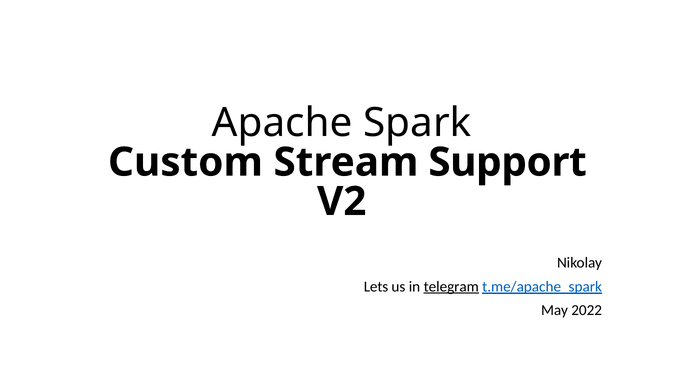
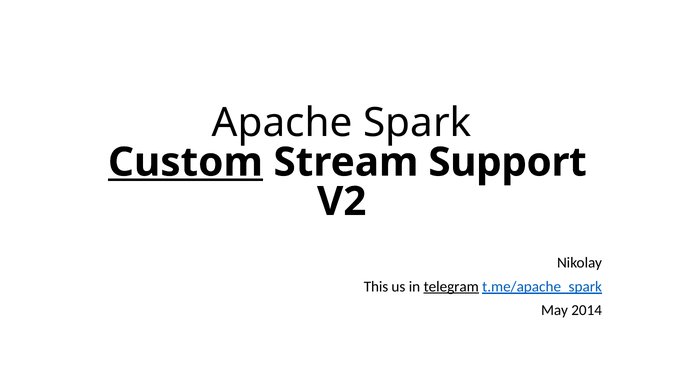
Custom underline: none -> present (185, 162)
Lets: Lets -> This (376, 287)
2022: 2022 -> 2014 (587, 311)
